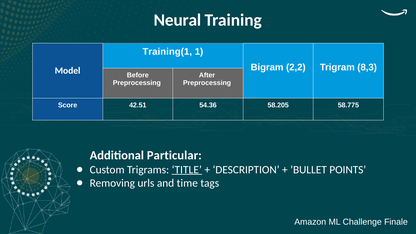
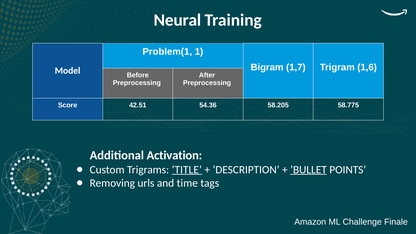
Training(1: Training(1 -> Problem(1 (167, 52)
2,2: 2,2 -> 1,7 (296, 67)
8,3: 8,3 -> 1,6 (367, 67)
Particular: Particular -> Activation (174, 155)
’BULLET underline: none -> present (309, 170)
